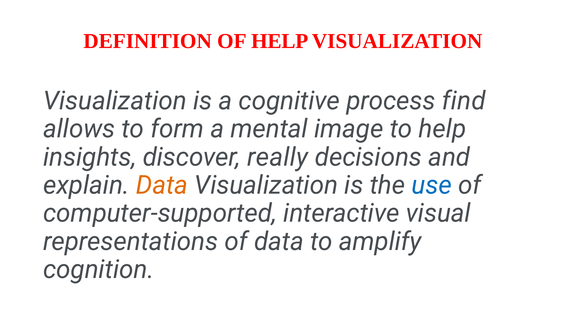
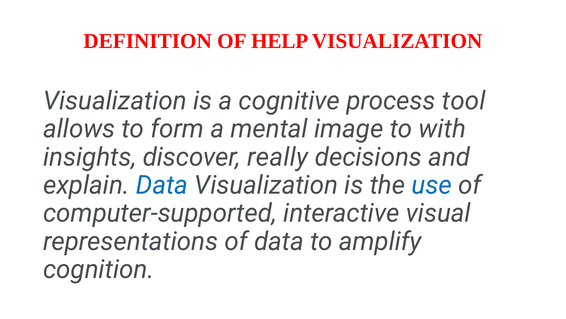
find: find -> tool (464, 101)
to help: help -> with (442, 129)
Data colour: orange -> blue (162, 185)
